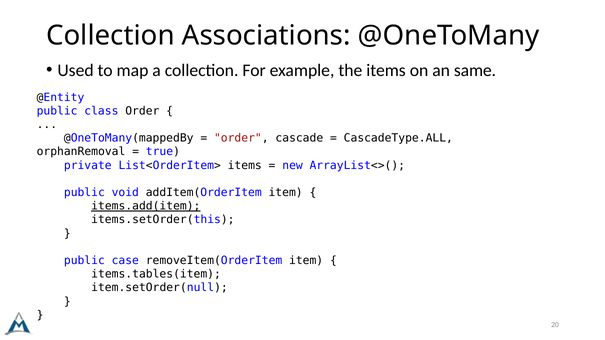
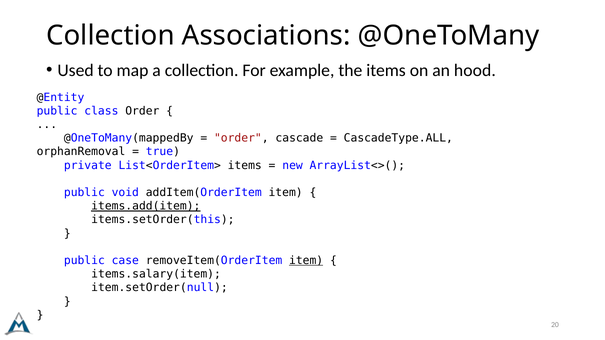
same: same -> hood (475, 70)
item underline: none -> present (306, 261)
items.tables(item: items.tables(item -> items.salary(item (156, 274)
